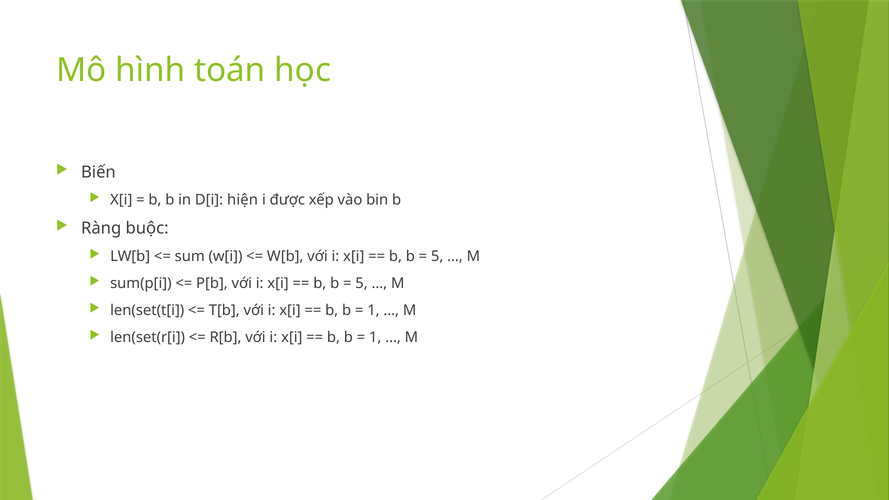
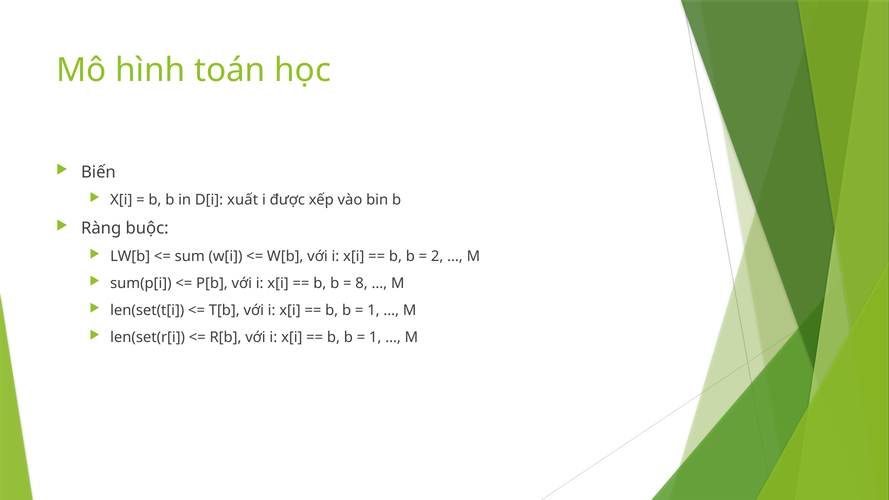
hiện: hiện -> xuất (243, 200)
5: 5 -> 2 (437, 256)
5: 5 -> 8 (362, 283)
